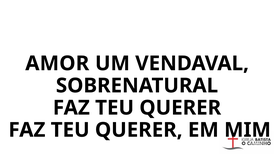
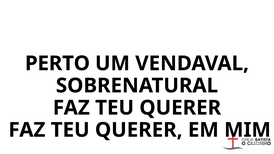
AMOR: AMOR -> PERTO (57, 63)
